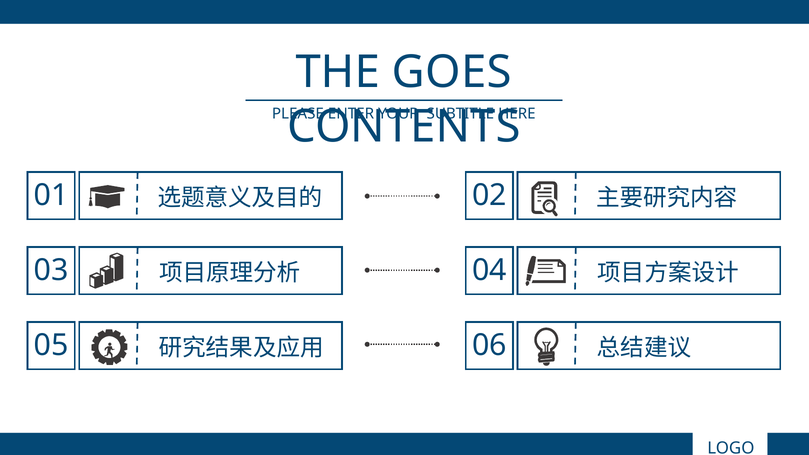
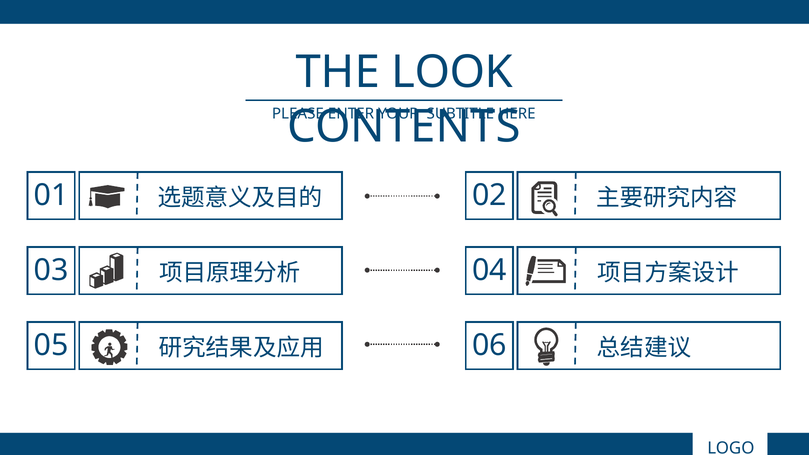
GOES: GOES -> LOOK (452, 72)
